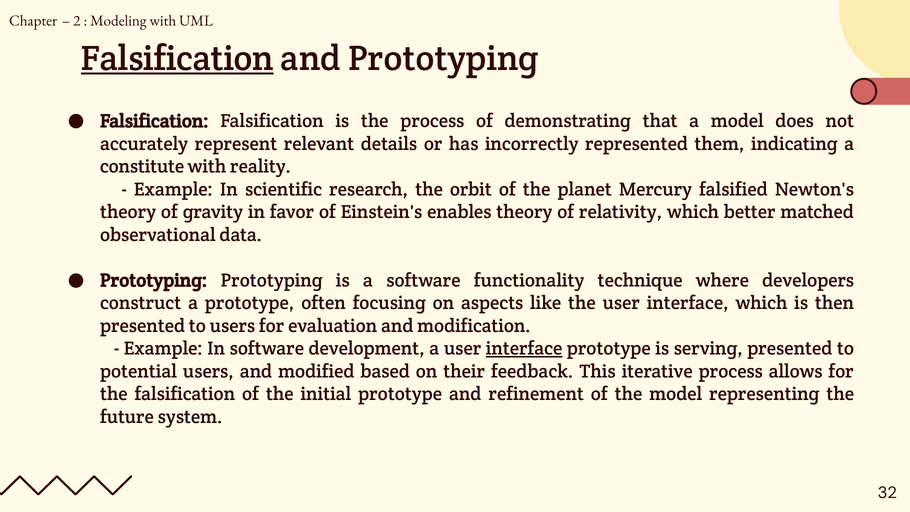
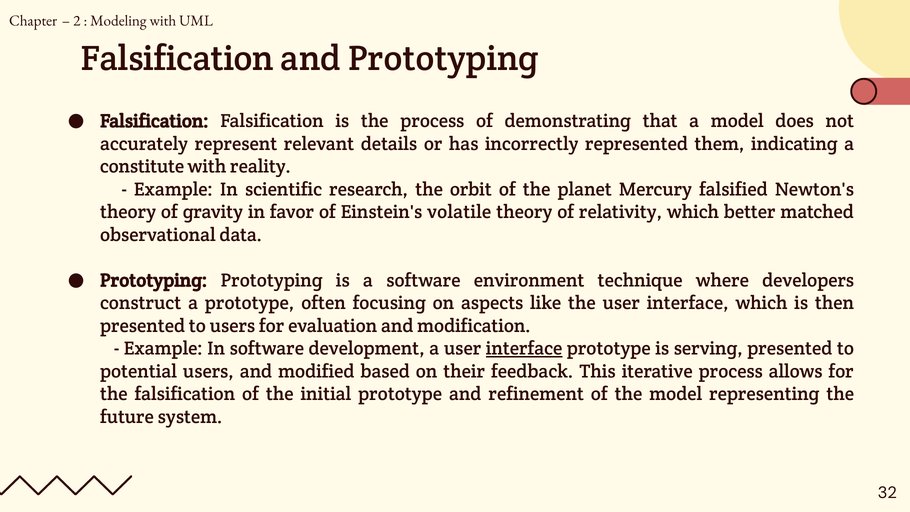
Falsification underline: present -> none (177, 58)
enables: enables -> volatile (459, 212)
functionality: functionality -> environment (529, 280)
